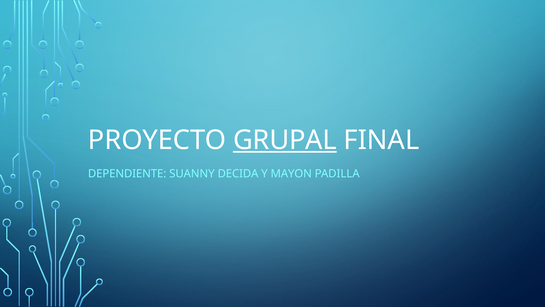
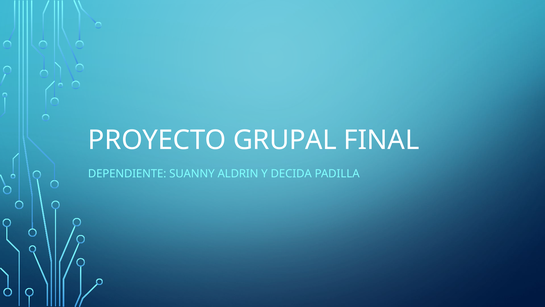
GRUPAL underline: present -> none (285, 140)
DECIDA: DECIDA -> ALDRIN (238, 173)
MAYON: MAYON -> DECIDA (291, 173)
